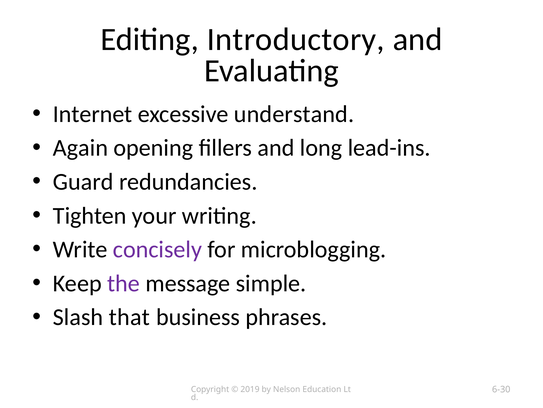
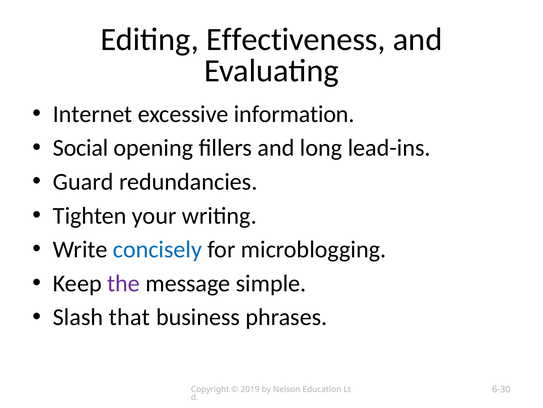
Introductory: Introductory -> Effectiveness (296, 40)
understand: understand -> information (294, 114)
Again: Again -> Social (81, 148)
concisely colour: purple -> blue (157, 249)
